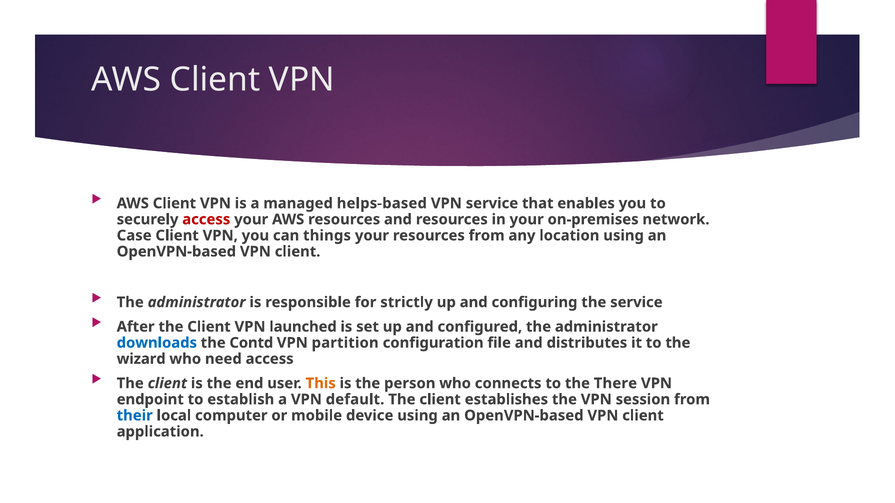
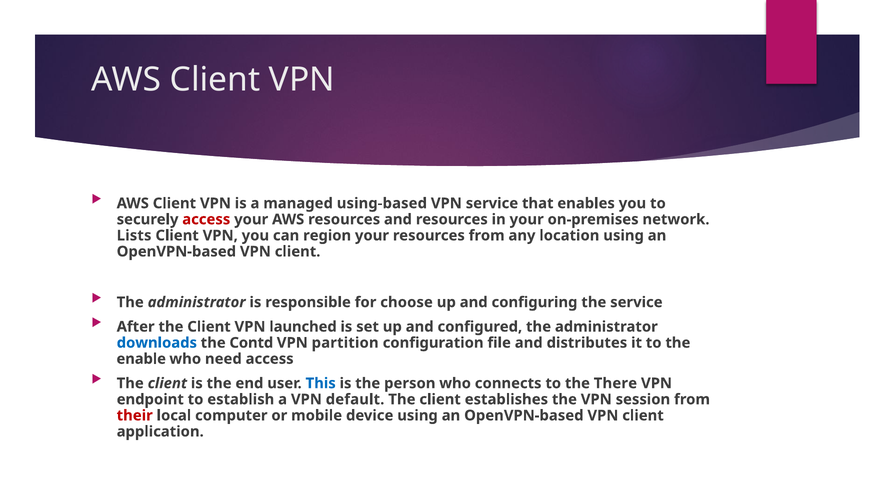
helps-based: helps-based -> using-based (382, 204)
Case: Case -> Lists (134, 236)
things: things -> region (327, 236)
strictly: strictly -> choose (407, 303)
wizard: wizard -> enable (141, 359)
This colour: orange -> blue (321, 384)
their colour: blue -> red (135, 416)
